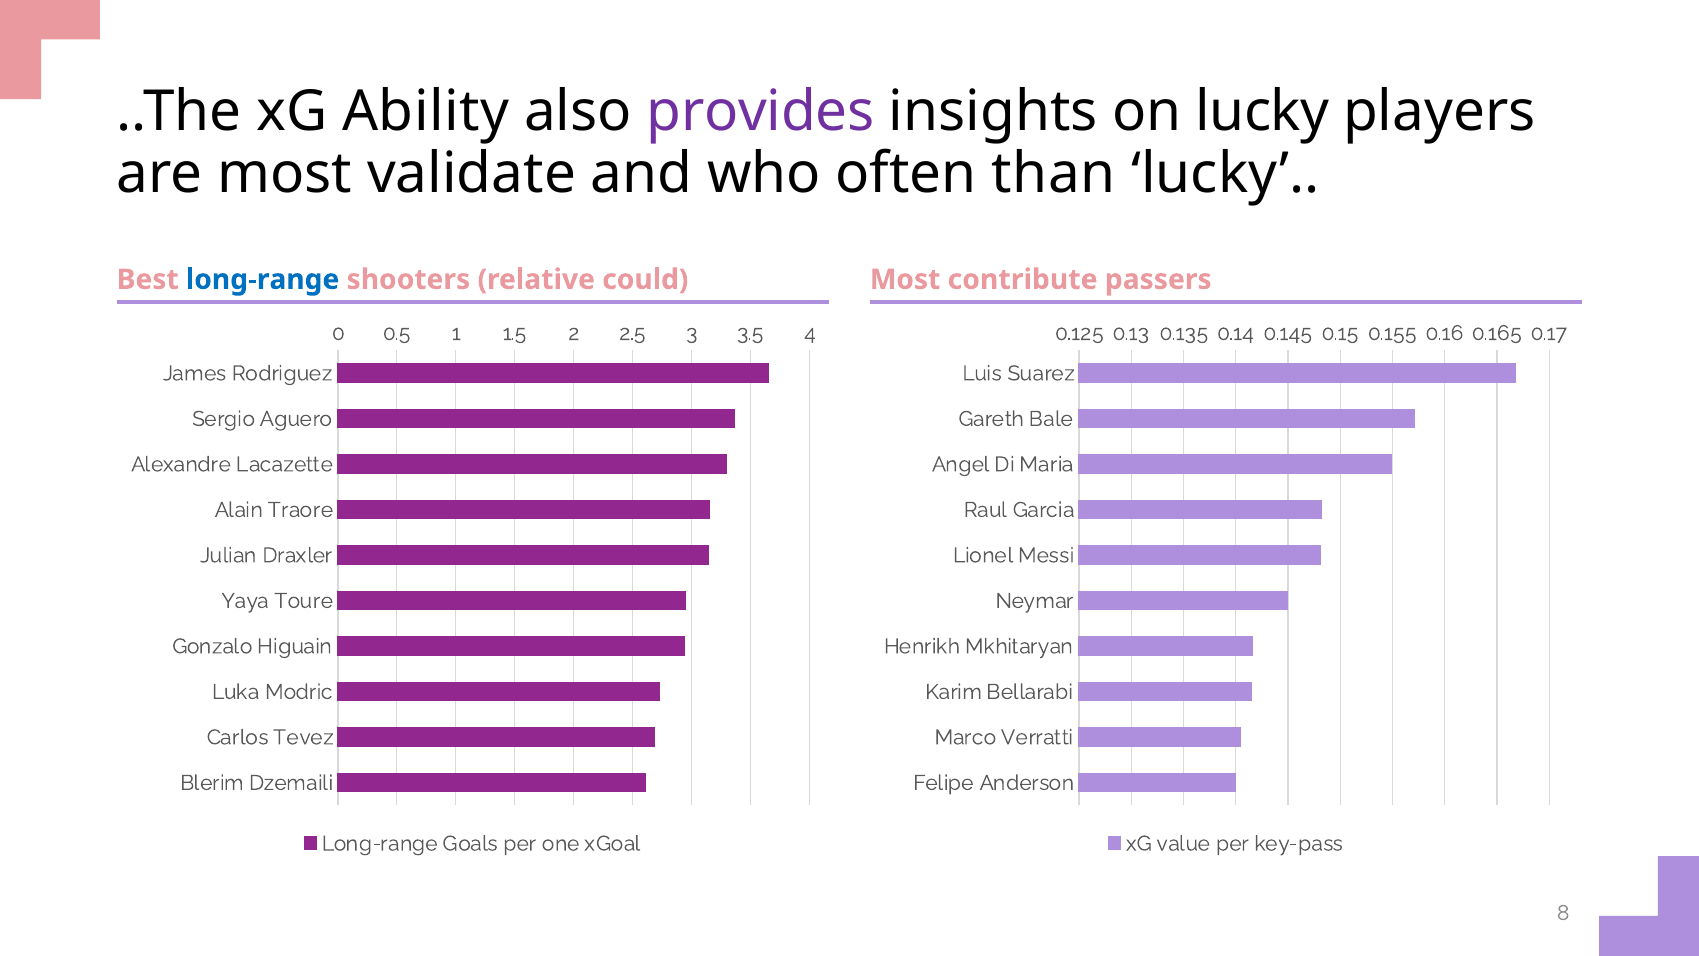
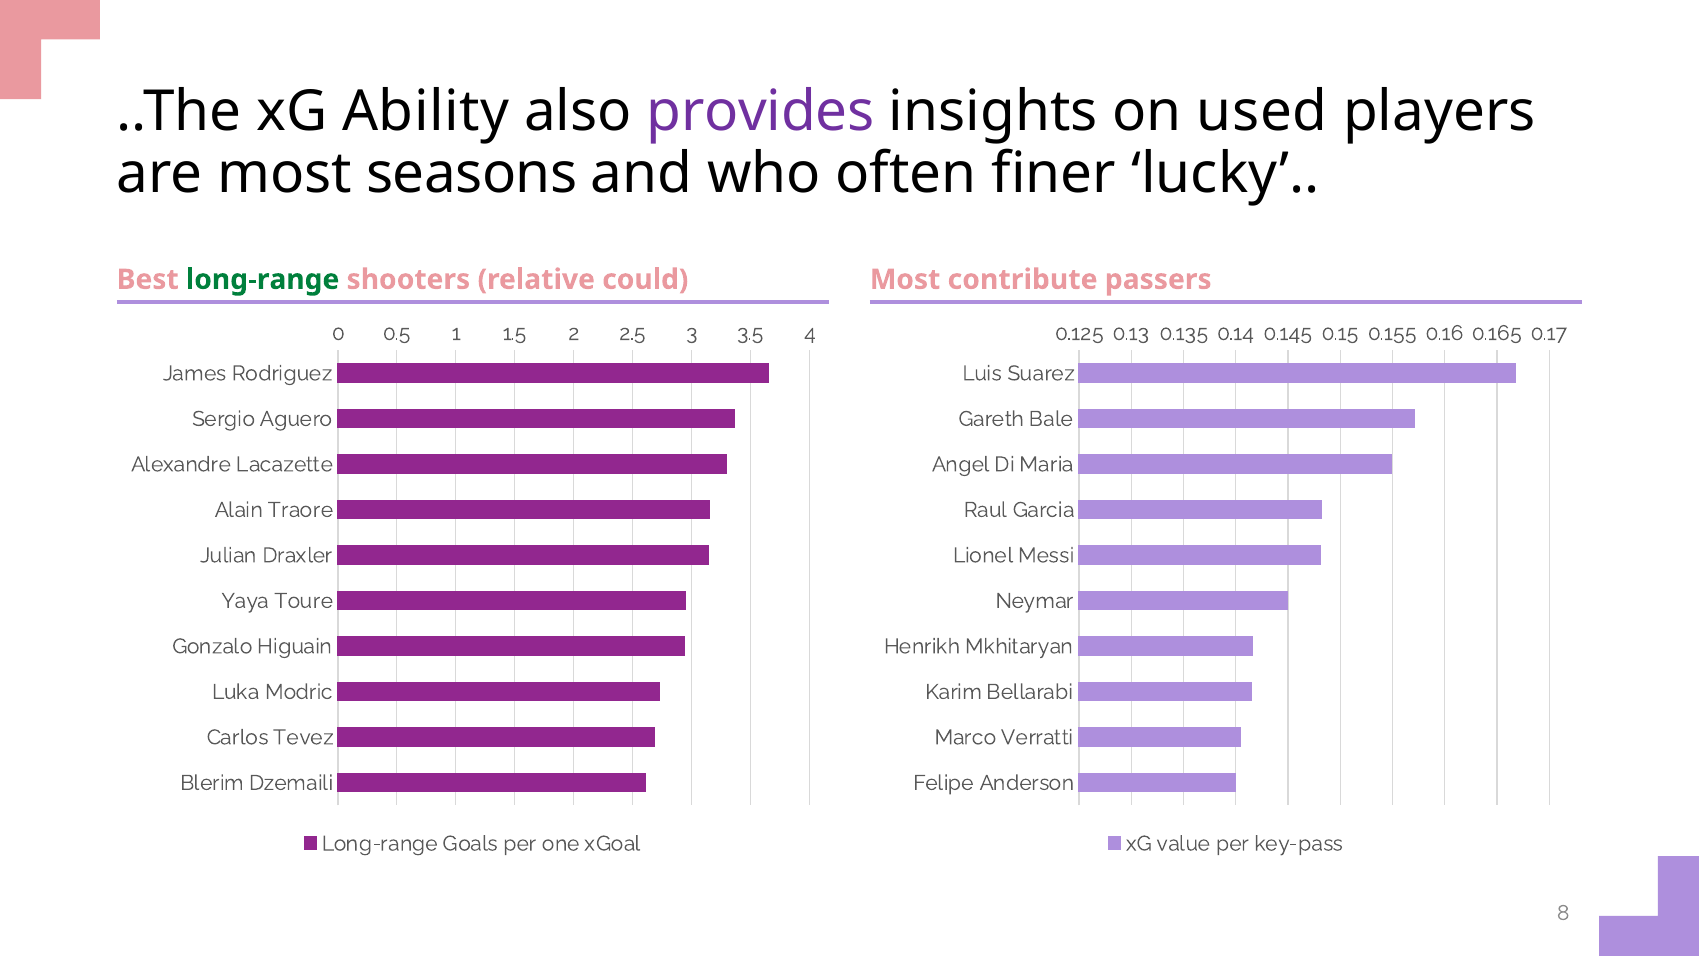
on lucky: lucky -> used (1262, 112)
validate: validate -> seasons (472, 173)
than: than -> finer (1054, 173)
long-range colour: blue -> green (263, 279)
